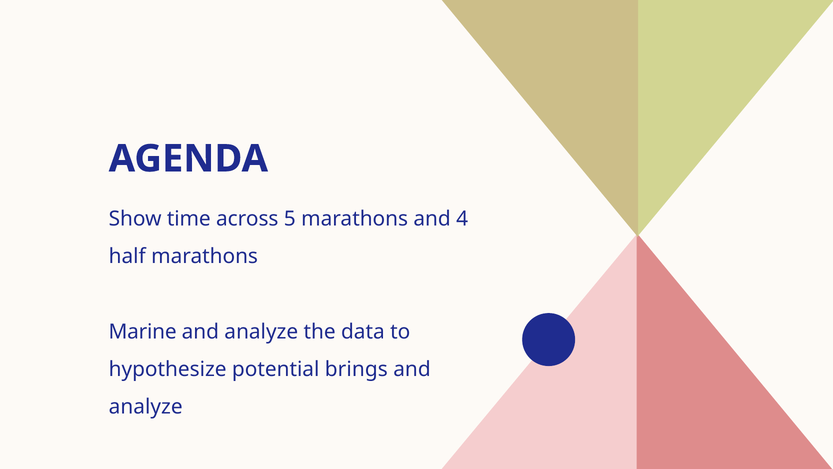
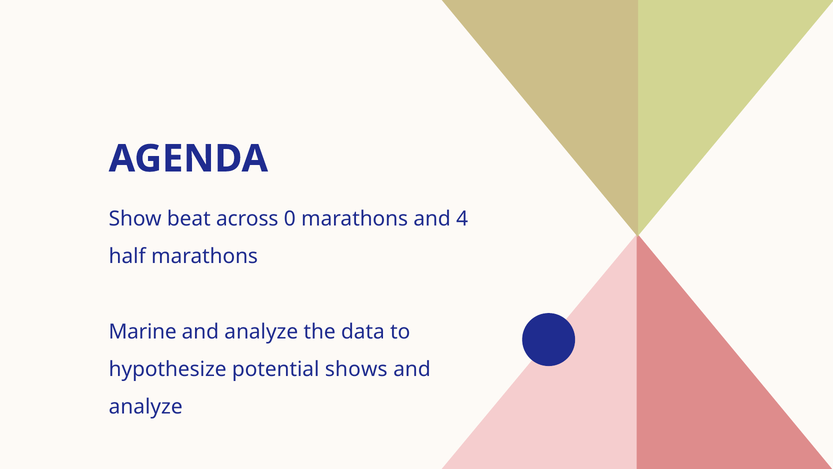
time: time -> beat (189, 219)
5: 5 -> 0 (290, 219)
brings: brings -> shows (356, 369)
